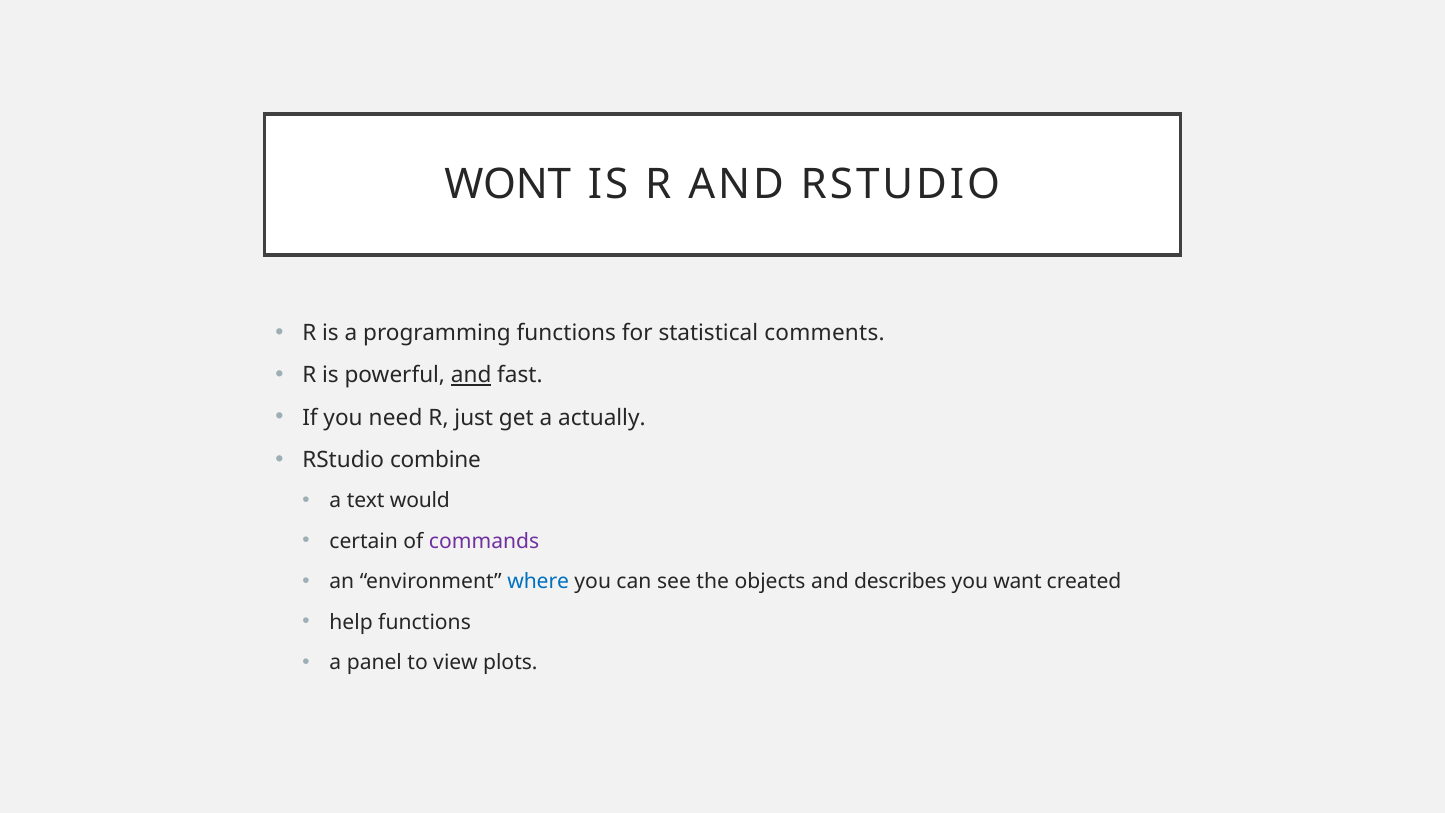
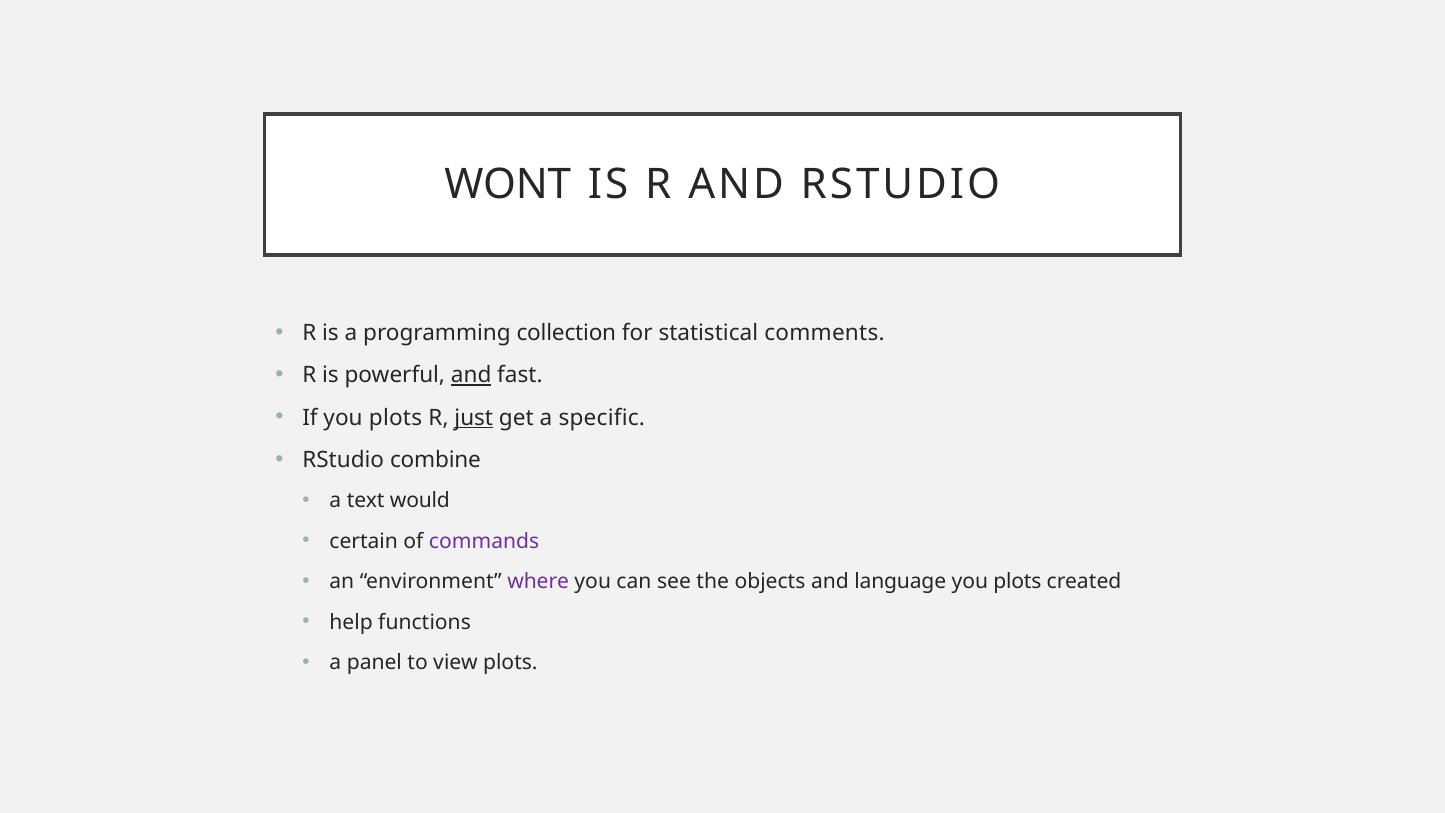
programming functions: functions -> collection (566, 333)
If you need: need -> plots (396, 418)
just underline: none -> present (474, 418)
actually: actually -> specific (602, 418)
where colour: blue -> purple (538, 582)
describes: describes -> language (900, 582)
want: want -> plots (1017, 582)
